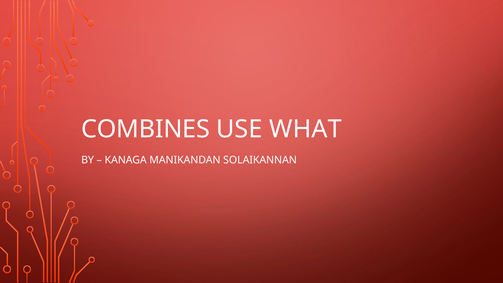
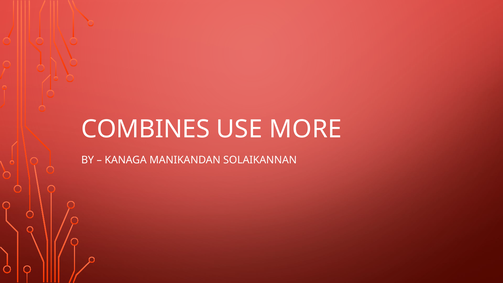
WHAT: WHAT -> MORE (305, 129)
